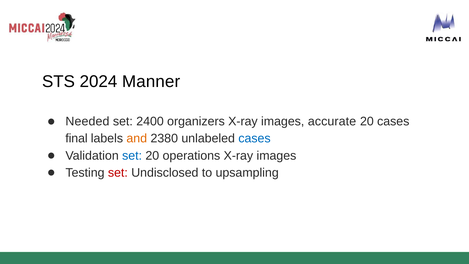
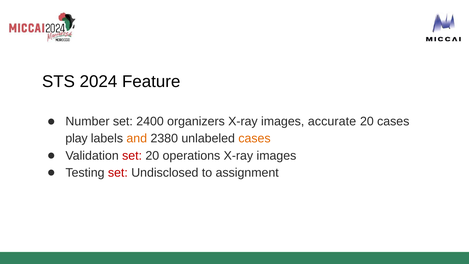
Manner: Manner -> Feature (151, 82)
Needed: Needed -> Number (88, 121)
final: final -> play (76, 138)
cases colour: blue -> orange (255, 138)
set colour: blue -> red (132, 156)
upsampling: upsampling -> assignment (247, 173)
